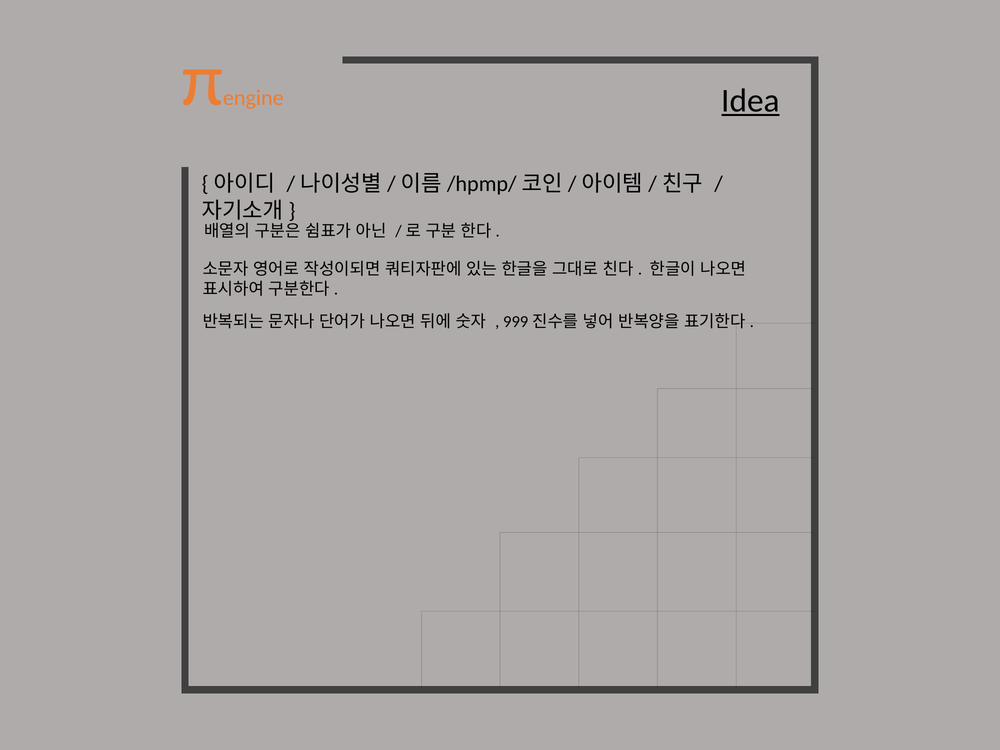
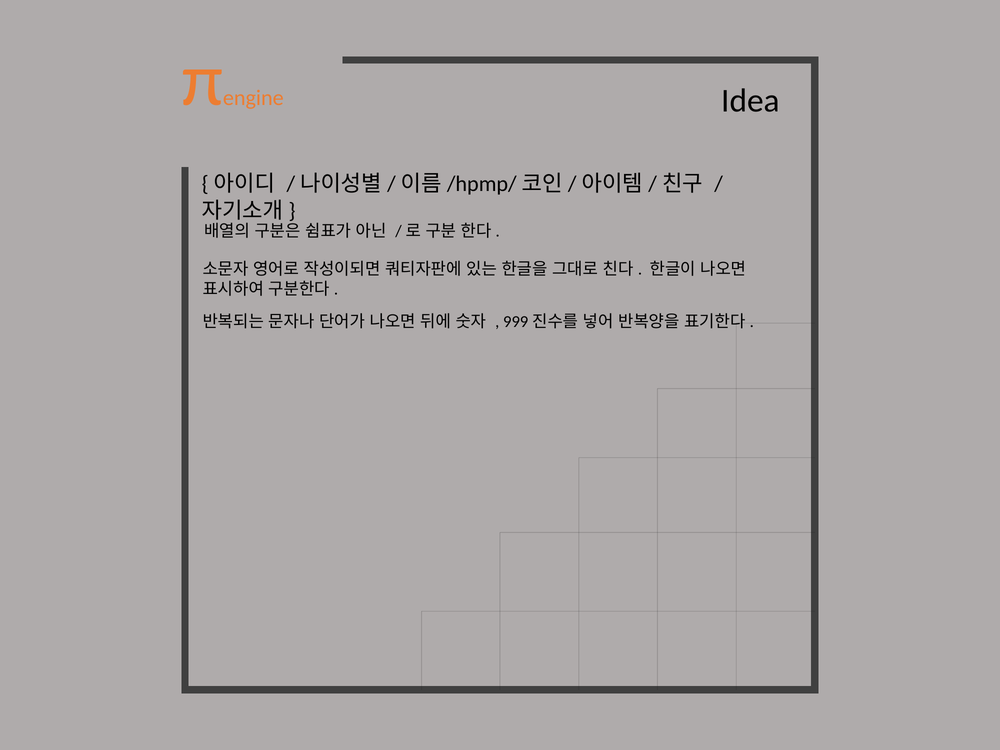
Idea underline: present -> none (750, 101)
